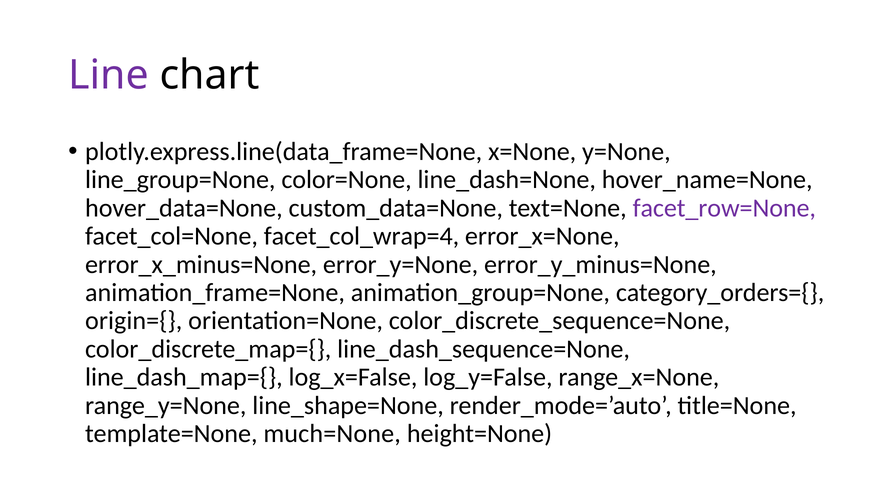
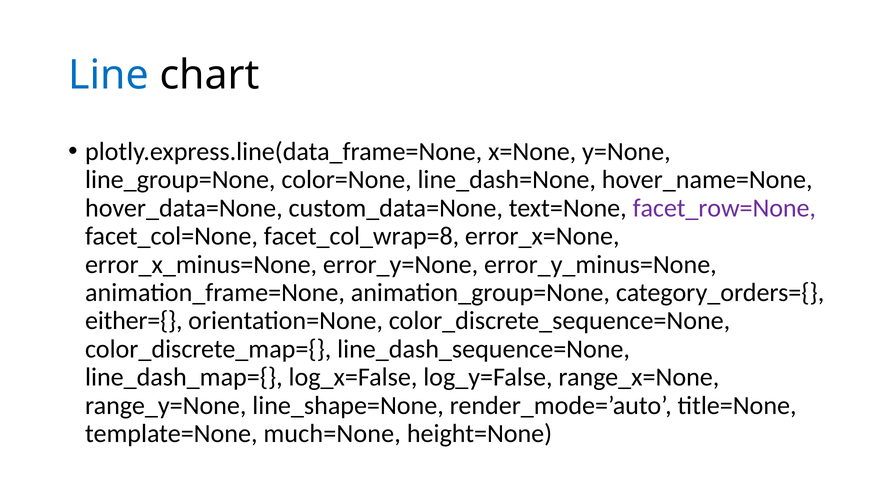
Line colour: purple -> blue (109, 75)
facet_col_wrap=4: facet_col_wrap=4 -> facet_col_wrap=8 (361, 236)
origin={: origin={ -> either={ (134, 321)
